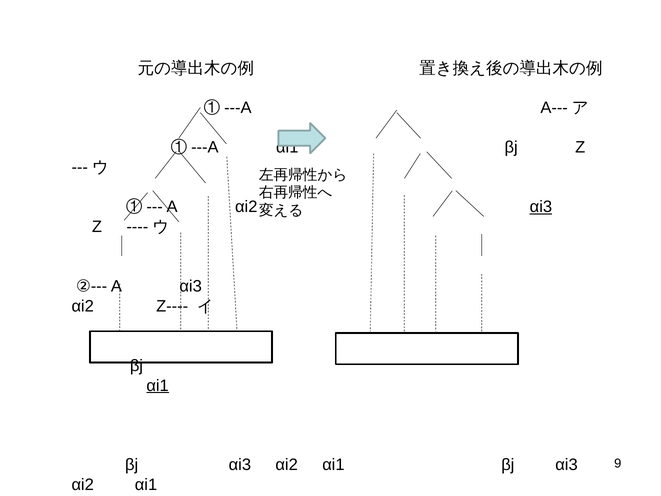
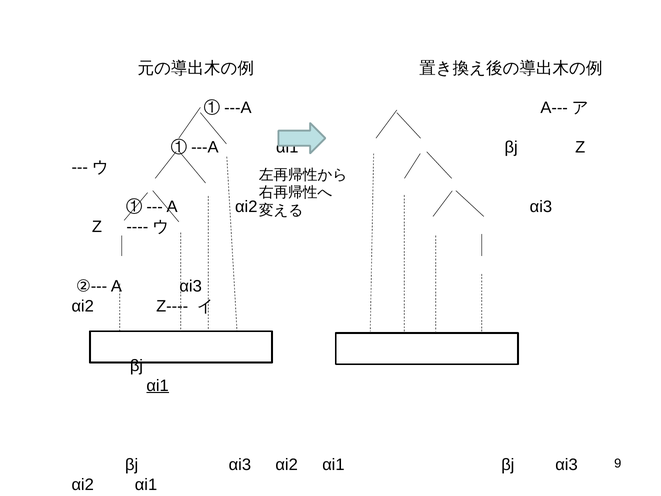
αi3 underline: present -> none (541, 207)
